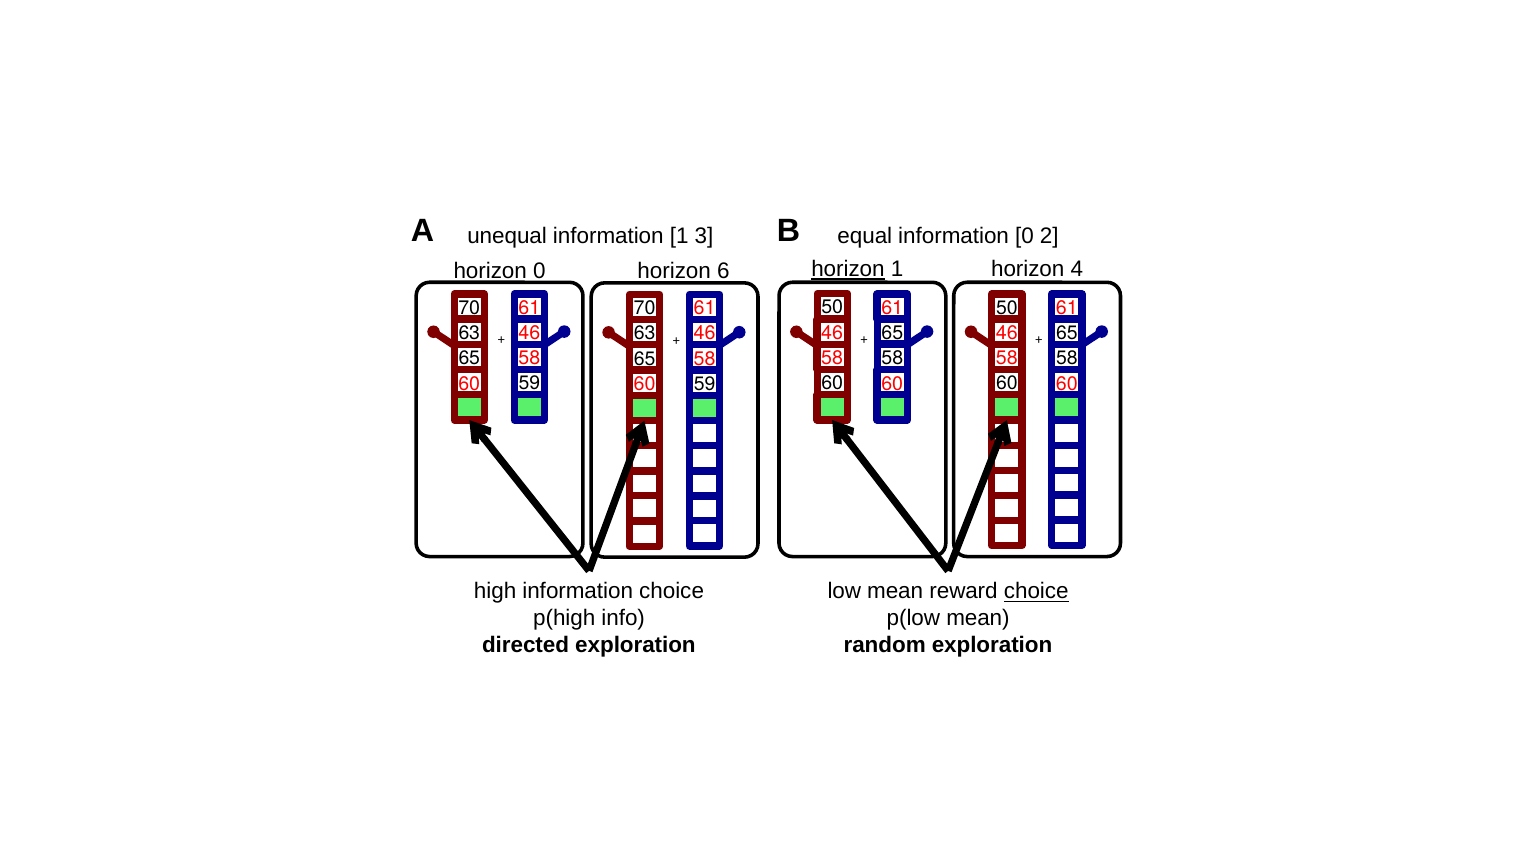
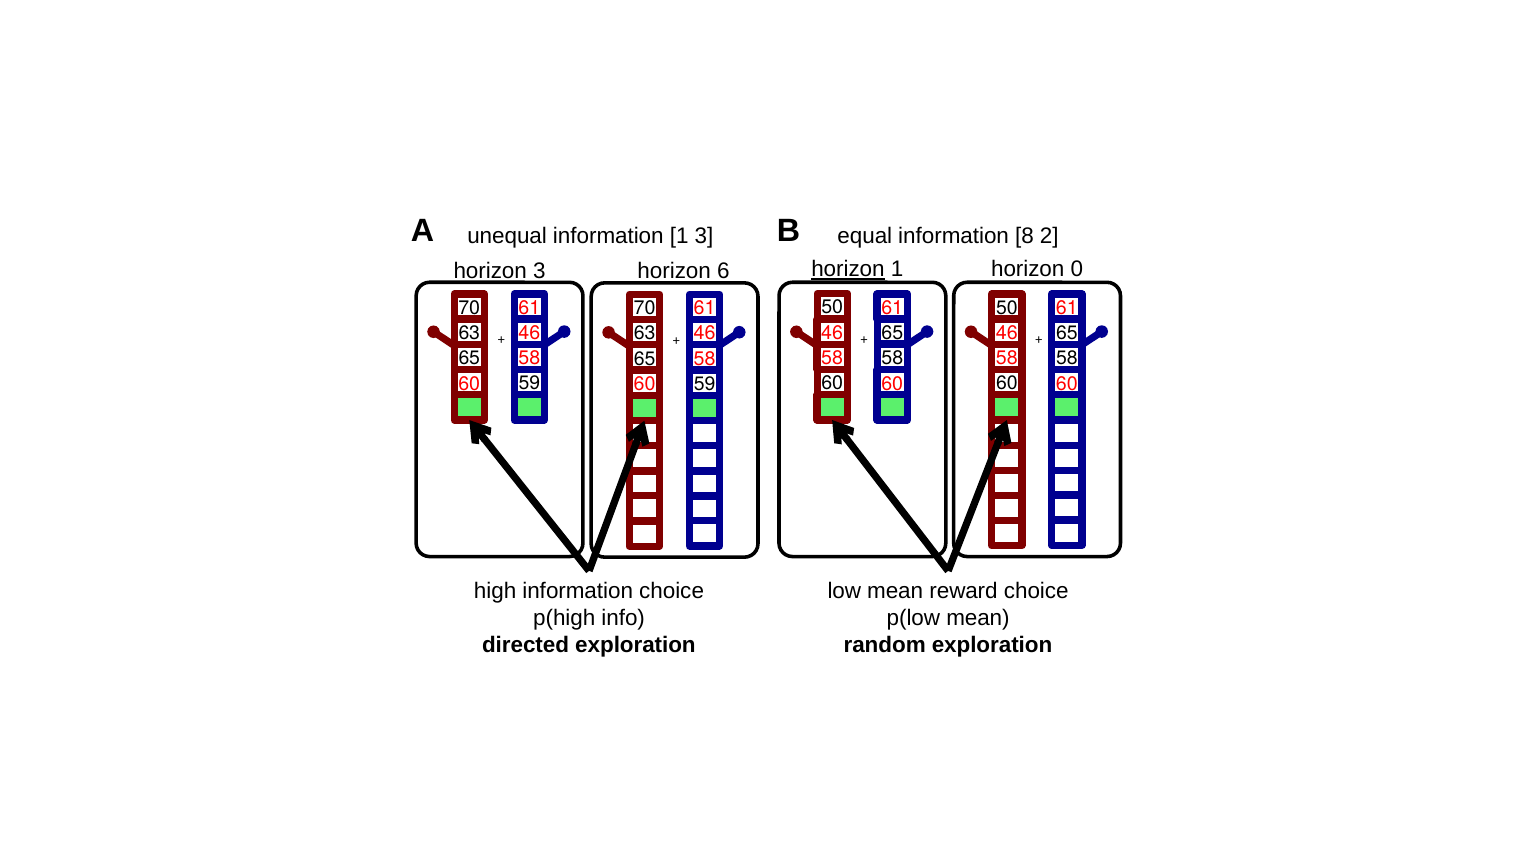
information 0: 0 -> 8 (1025, 237)
4: 4 -> 0 (1077, 270)
horizon 0: 0 -> 3 (539, 271)
choice underline: present -> none (1036, 592)
